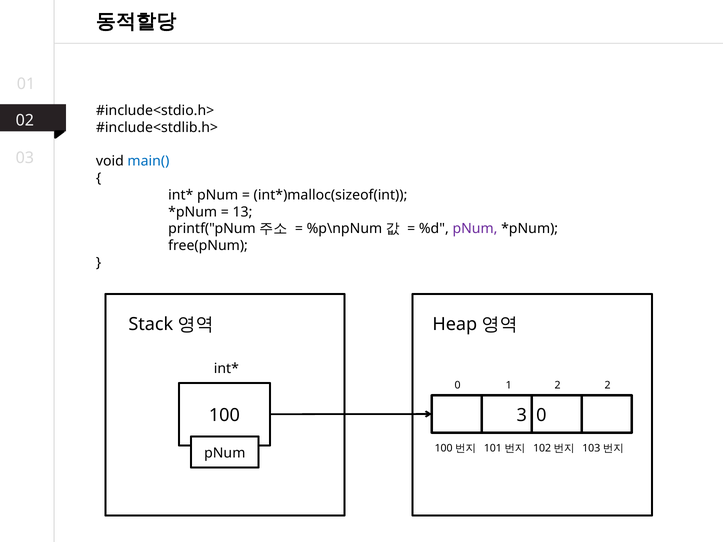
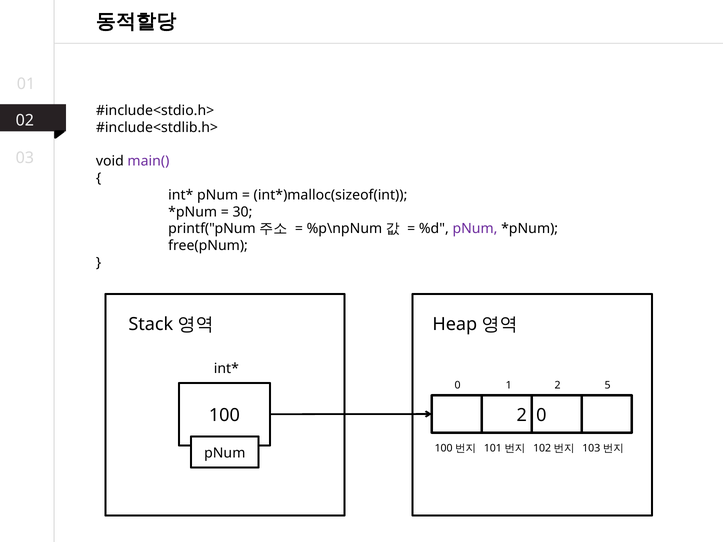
main( colour: blue -> purple (148, 161)
13: 13 -> 30 (242, 212)
2 2: 2 -> 5 (608, 386)
100 3: 3 -> 2 (522, 415)
